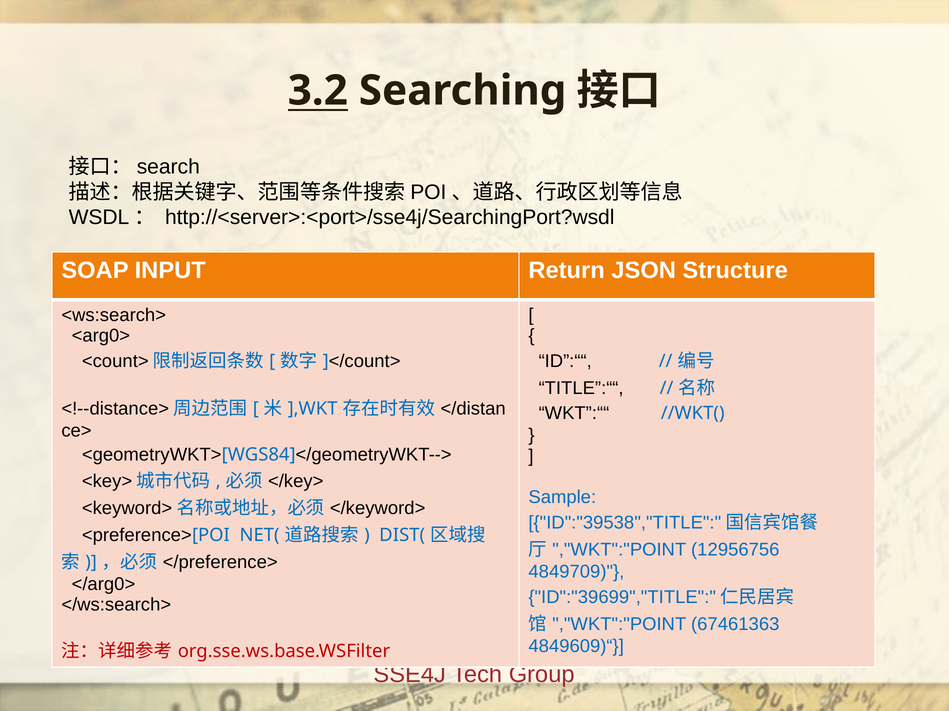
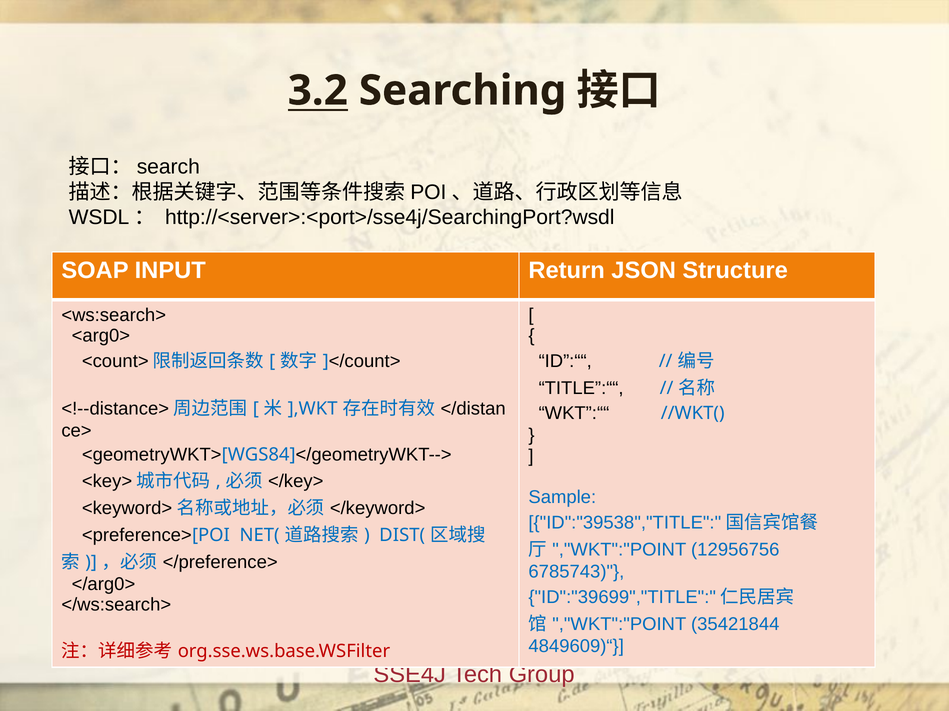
4849709: 4849709 -> 6785743 (576, 572)
67461363: 67461363 -> 35421844 (735, 625)
